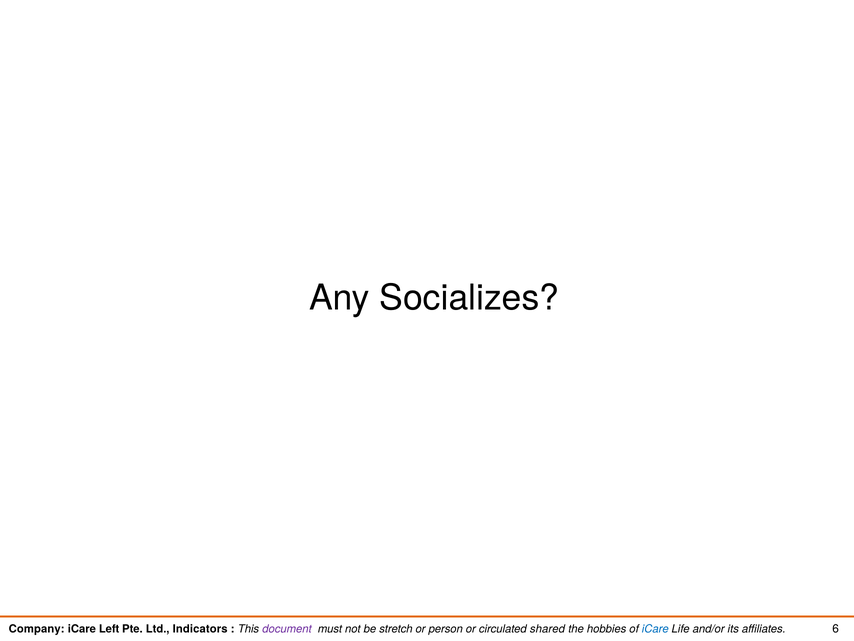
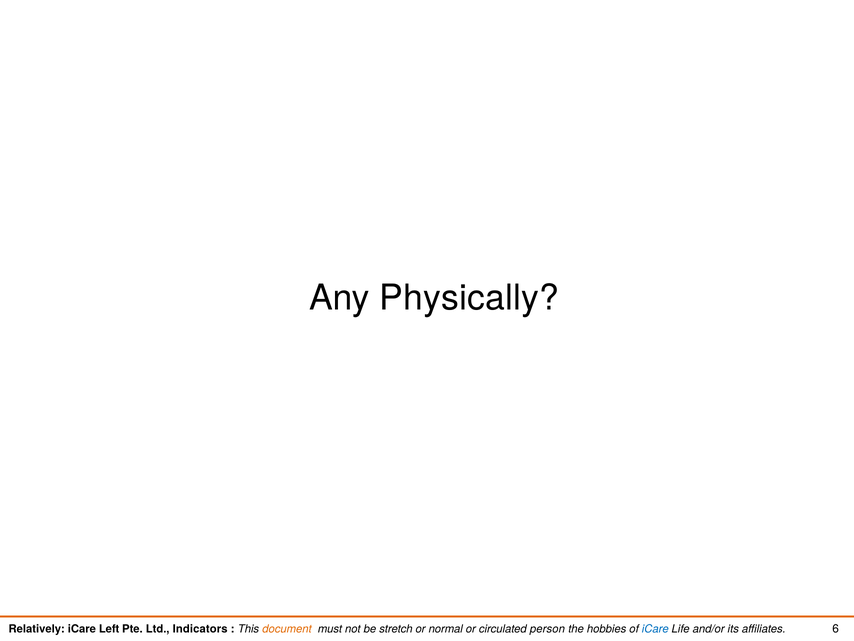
Socializes: Socializes -> Physically (469, 298)
Company: Company -> Relatively (37, 629)
document colour: purple -> orange (287, 629)
person: person -> normal (446, 629)
shared: shared -> person (547, 629)
